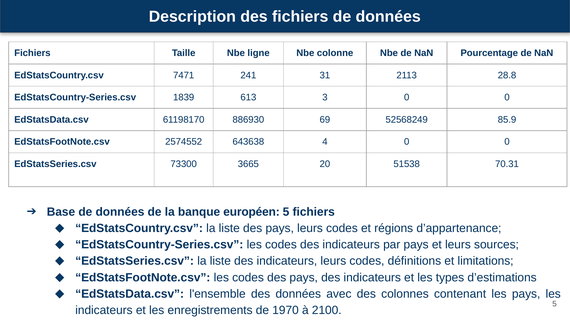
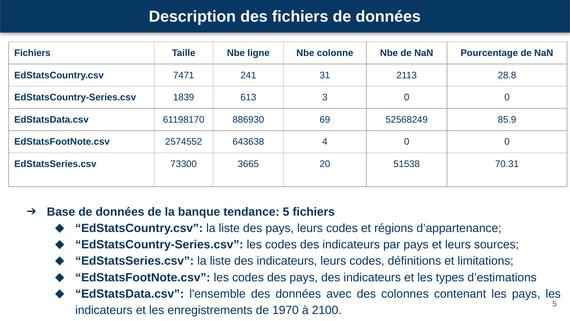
européen: européen -> tendance (251, 212)
